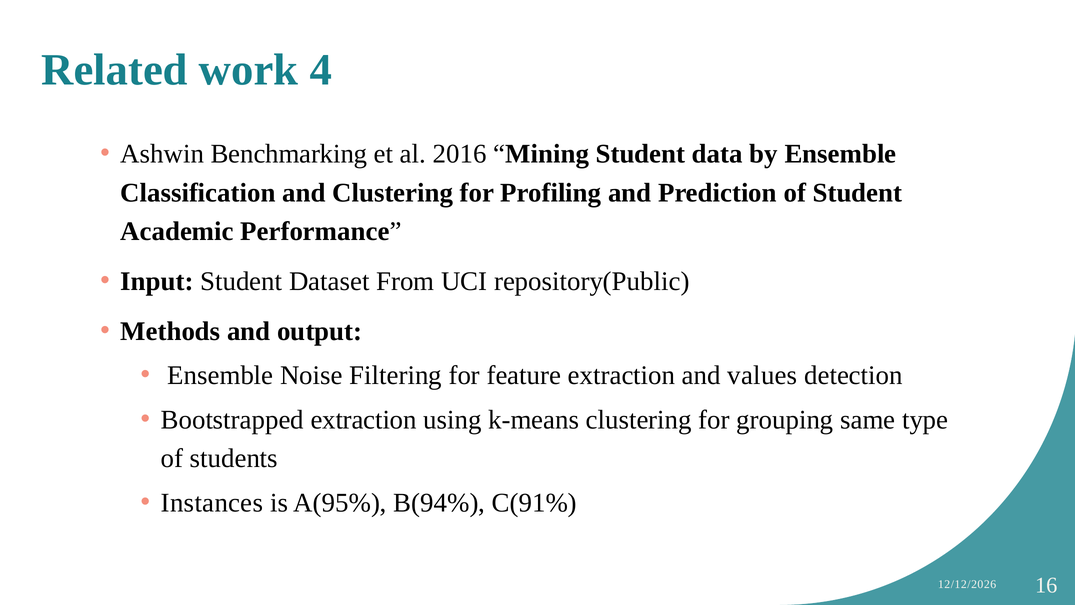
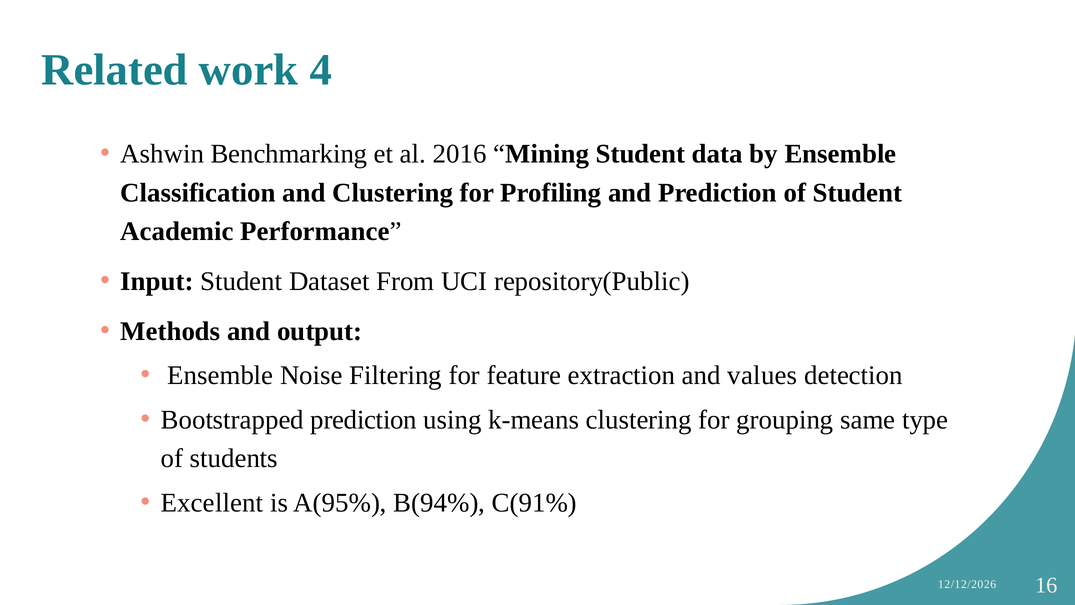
Bootstrapped extraction: extraction -> prediction (364, 420)
Instances: Instances -> Excellent (212, 503)
